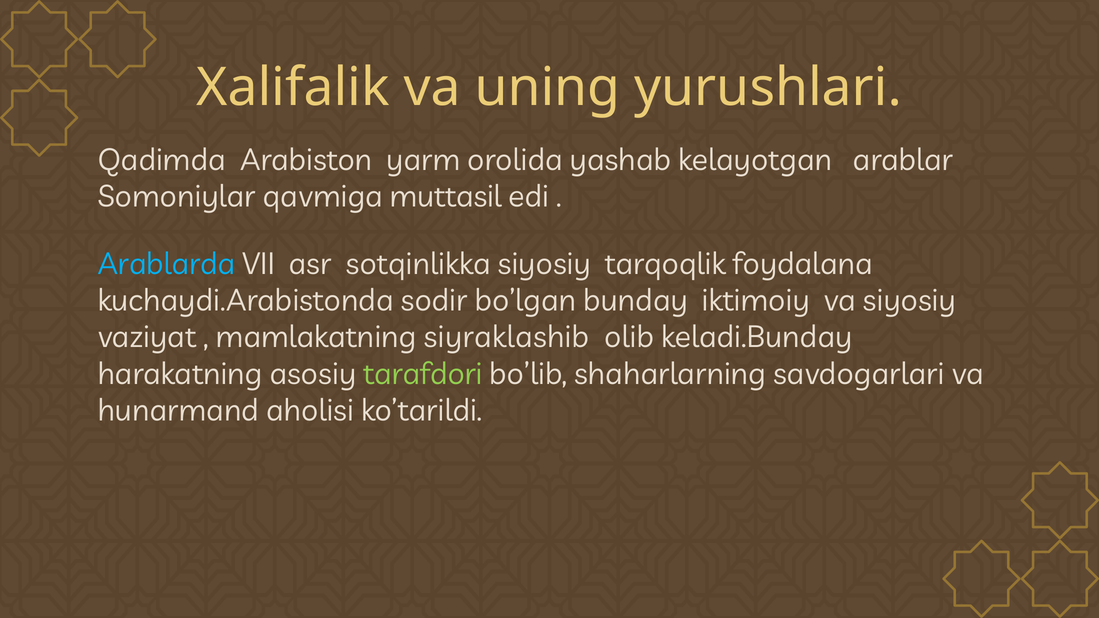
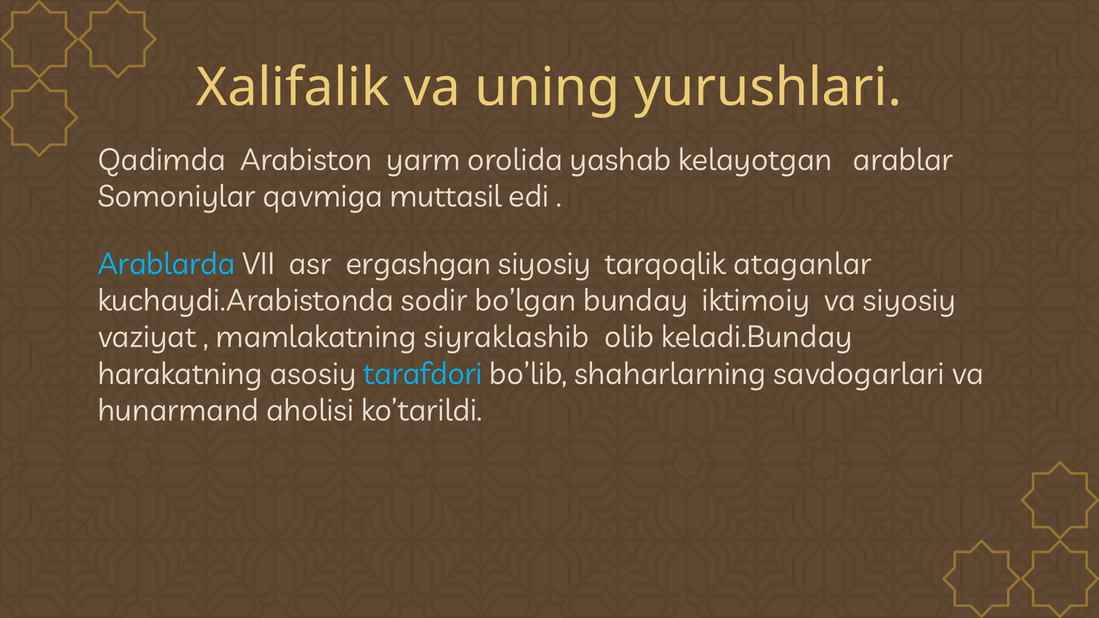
sotqinlikka: sotqinlikka -> ergashgan (418, 264)
foydalana: foydalana -> ataganlar (803, 264)
tarafdori colour: light green -> light blue (423, 374)
